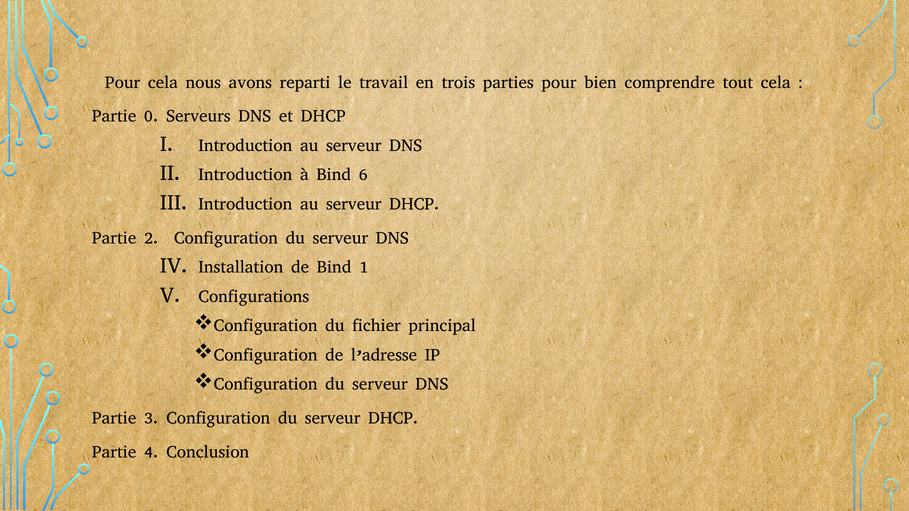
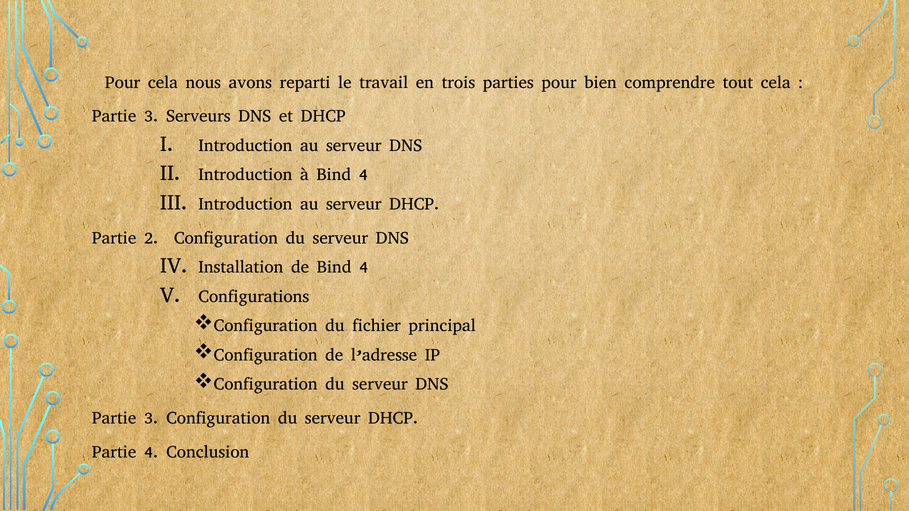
0: 0 -> 3 (151, 116)
à Bind 6: 6 -> 4 (363, 175)
de Bind 1: 1 -> 4 (364, 267)
